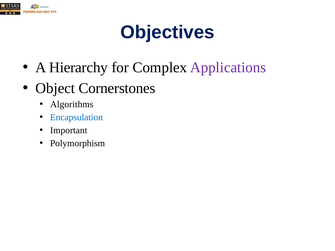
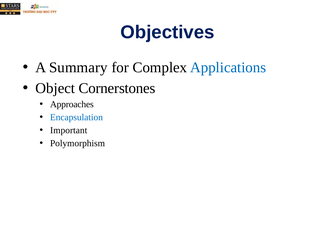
Hierarchy: Hierarchy -> Summary (78, 67)
Applications colour: purple -> blue (228, 67)
Algorithms: Algorithms -> Approaches (72, 104)
